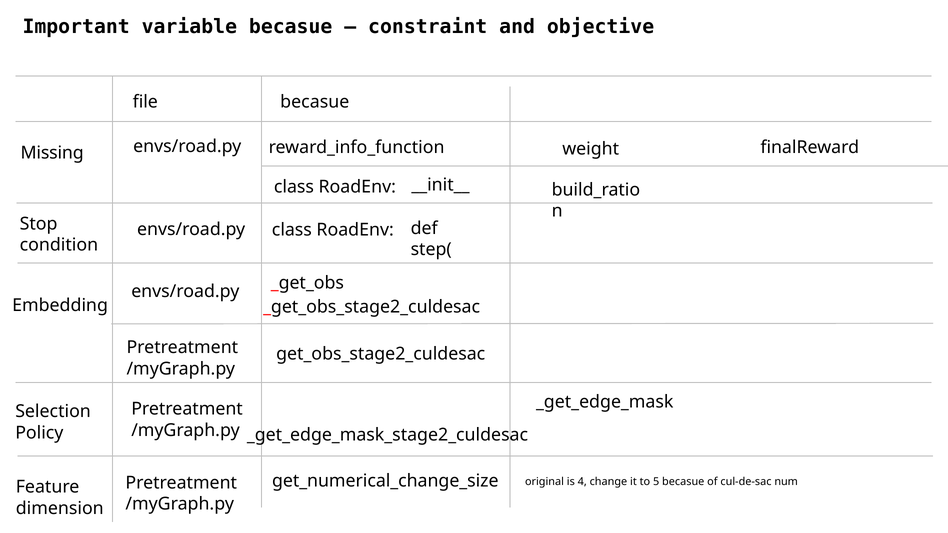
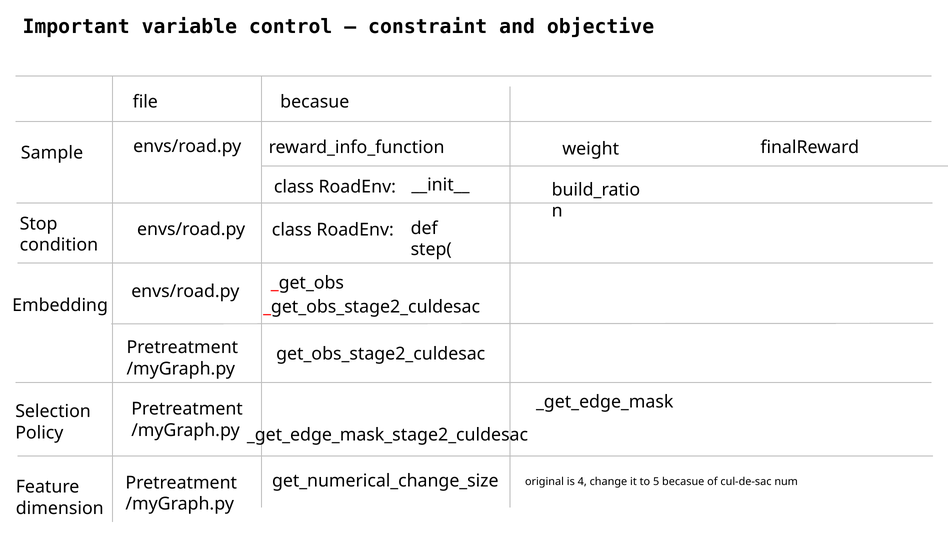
variable becasue: becasue -> control (291, 27)
Missing: Missing -> Sample (52, 153)
